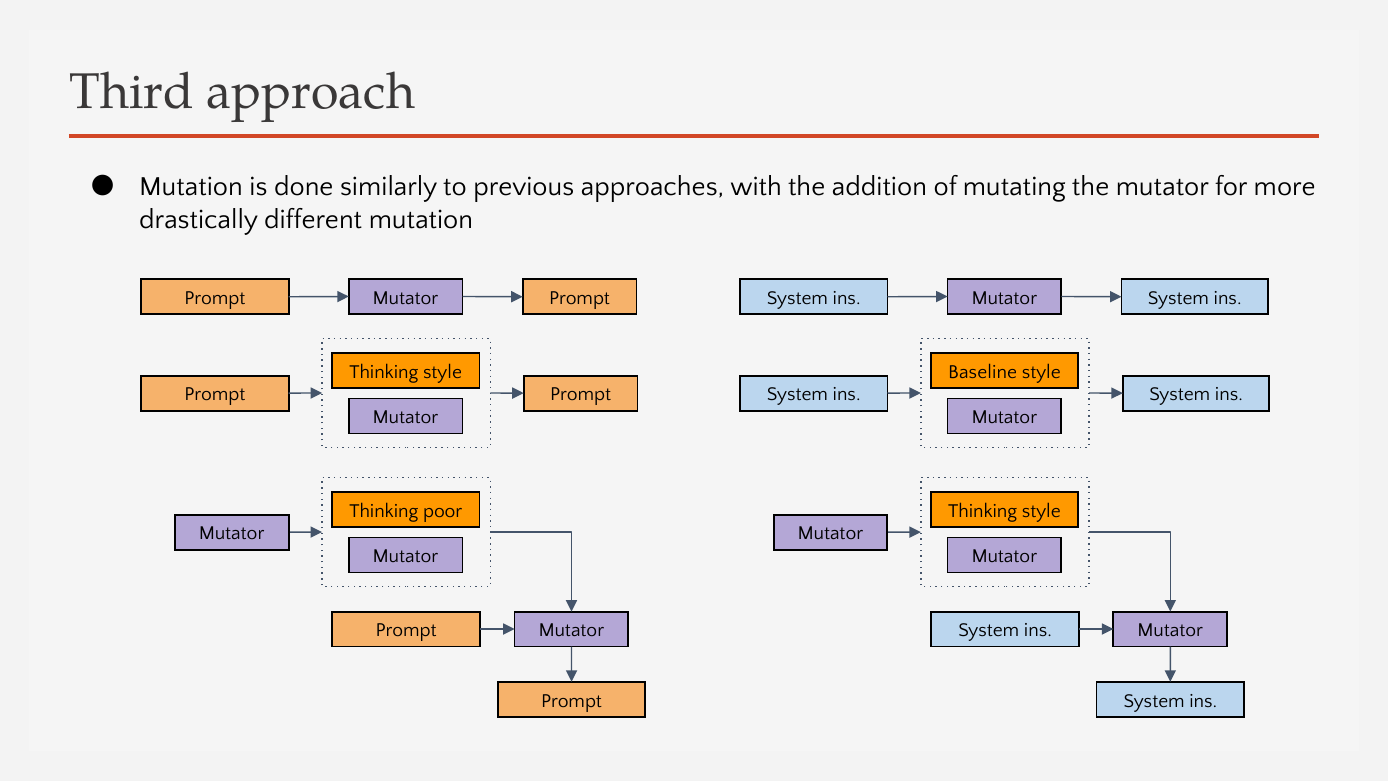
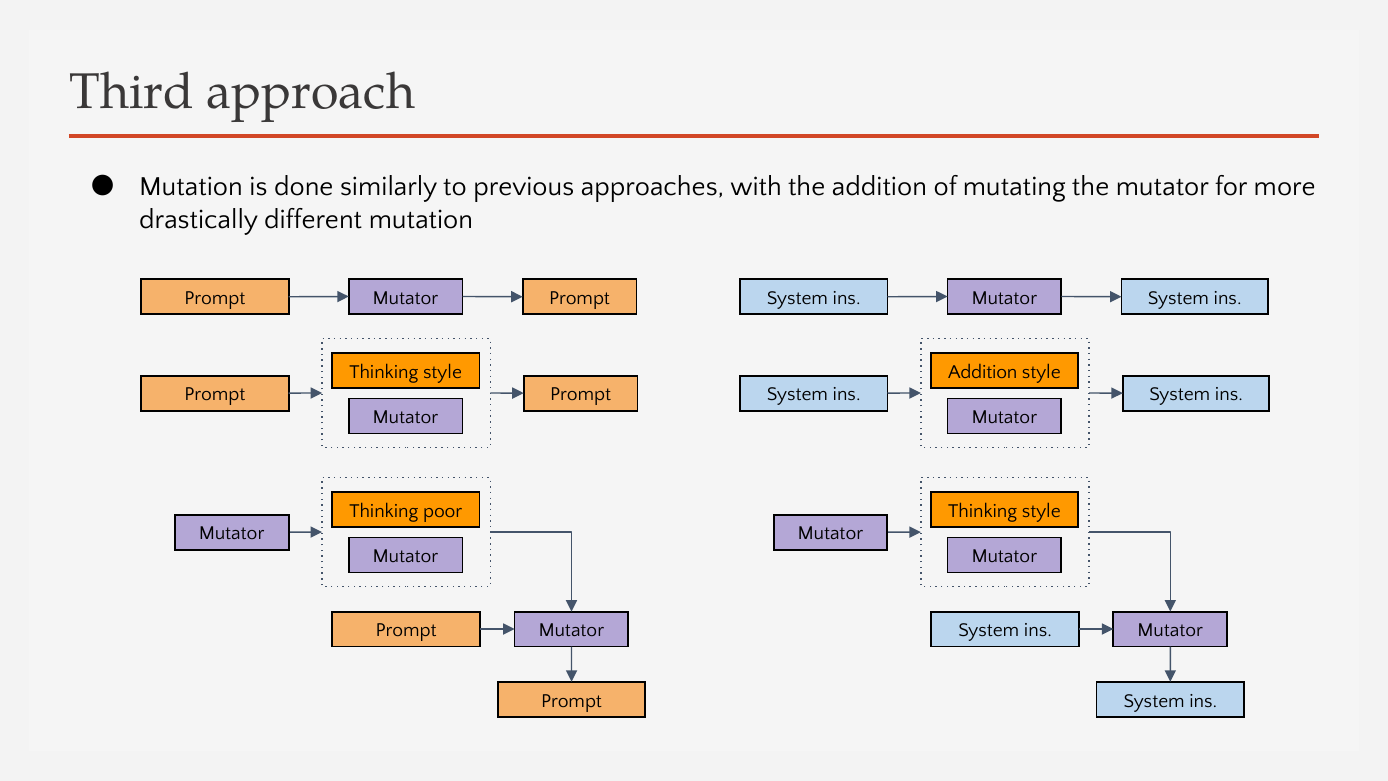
Baseline: Baseline -> Addition (983, 372)
